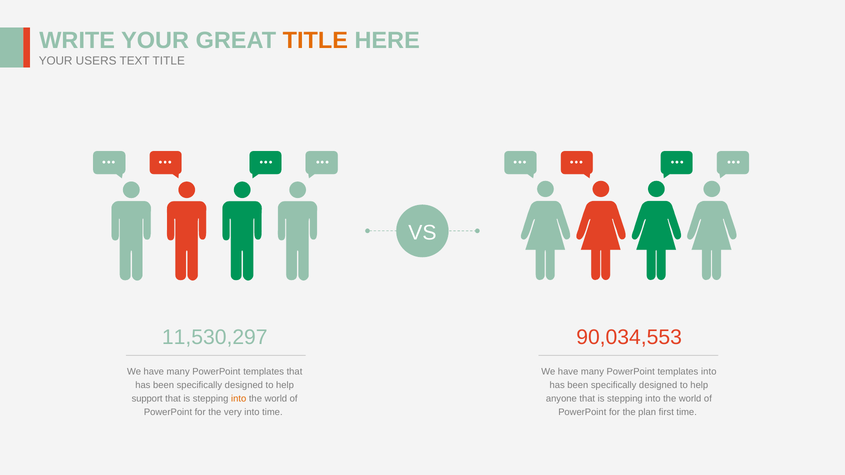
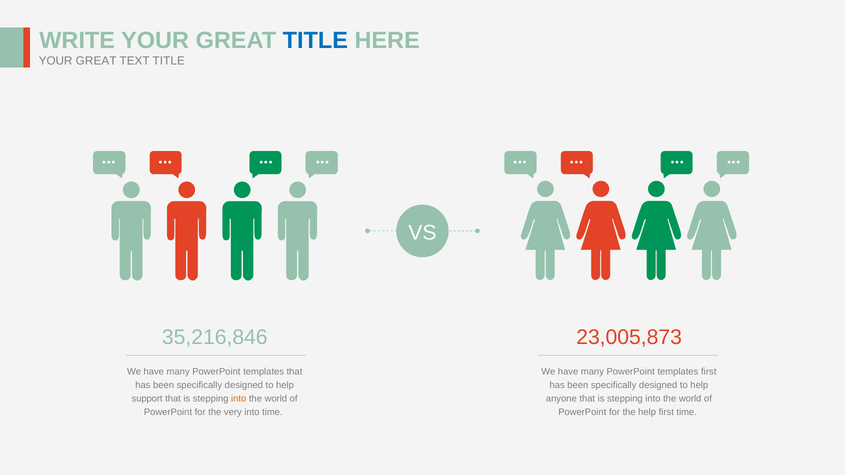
TITLE colour: orange -> blue (315, 41)
USERS: USERS -> GREAT (96, 61)
11,530,297: 11,530,297 -> 35,216,846 (215, 338)
90,034,553: 90,034,553 -> 23,005,873 (629, 338)
templates into: into -> first (709, 372)
the plan: plan -> help (647, 412)
